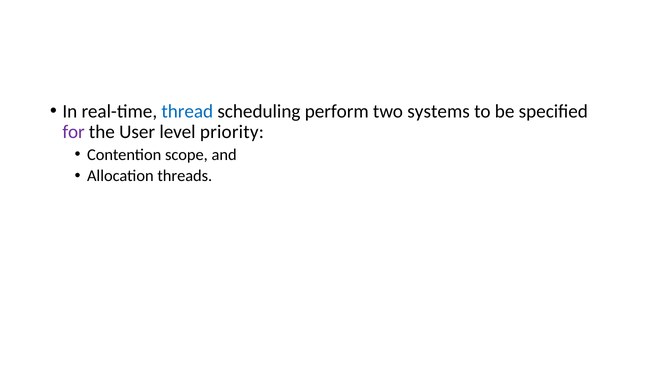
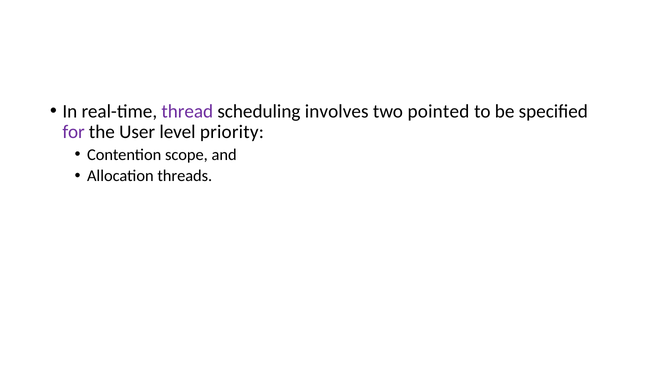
thread colour: blue -> purple (187, 111)
perform: perform -> involves (337, 111)
systems: systems -> pointed (438, 111)
